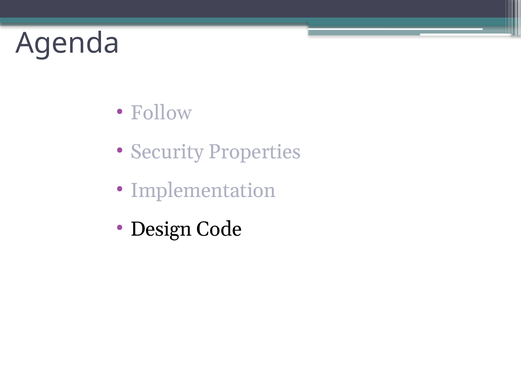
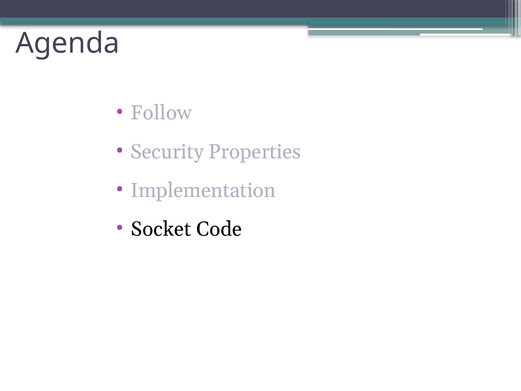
Design: Design -> Socket (161, 229)
